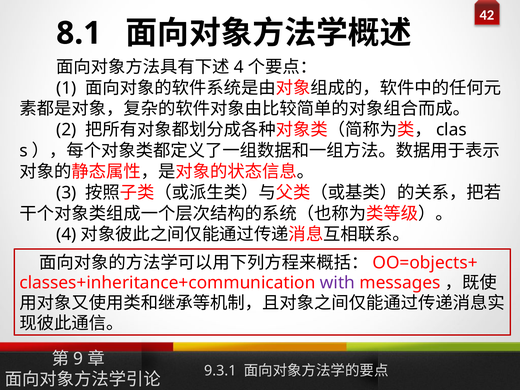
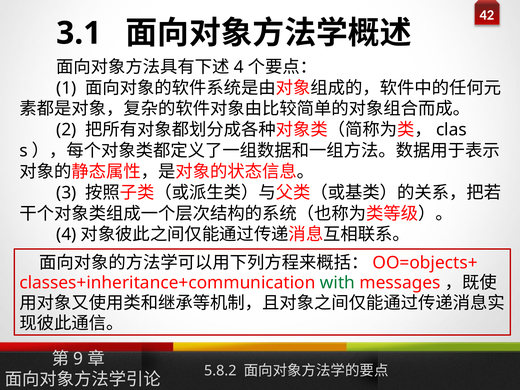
8.1: 8.1 -> 3.1 (79, 33)
with colour: purple -> green (338, 283)
9.3.1: 9.3.1 -> 5.8.2 (220, 371)
